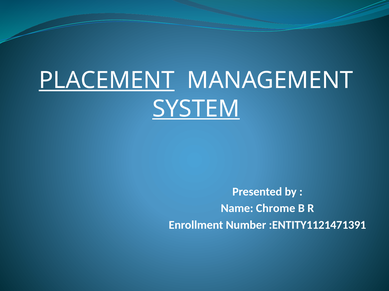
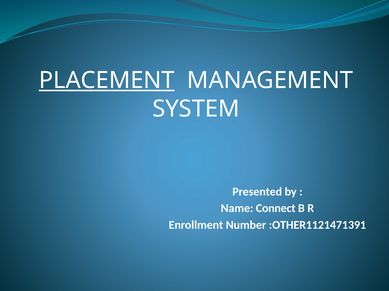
SYSTEM underline: present -> none (196, 109)
Chrome: Chrome -> Connect (276, 209)
:ENTITY1121471391: :ENTITY1121471391 -> :OTHER1121471391 (317, 225)
